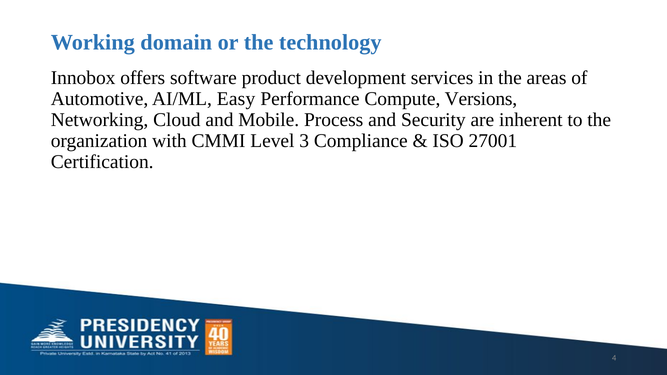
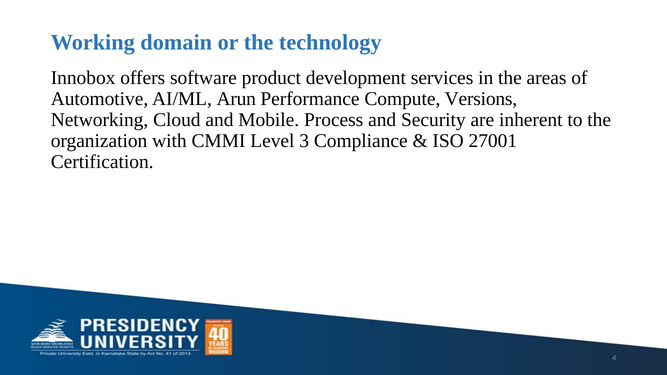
Easy: Easy -> Arun (236, 99)
